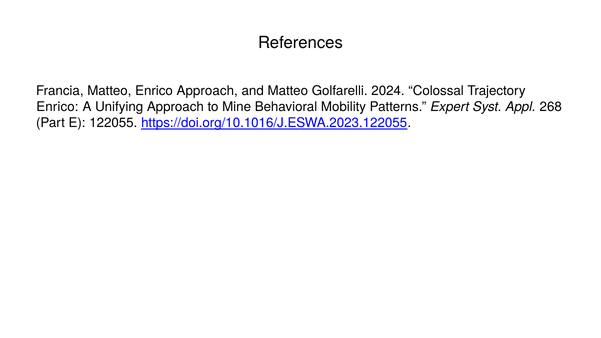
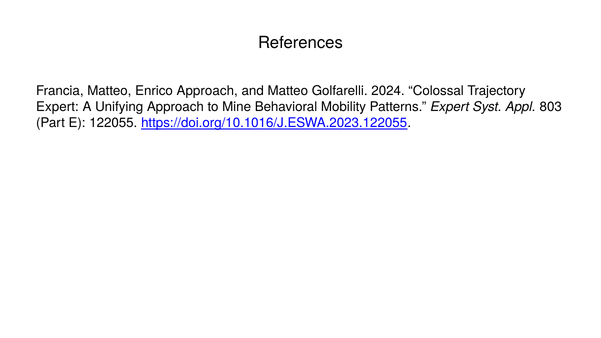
Enrico: Enrico -> Expert (57, 107)
268: 268 -> 803 (551, 107)
